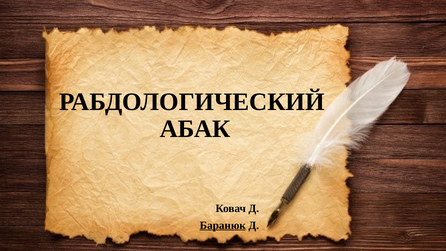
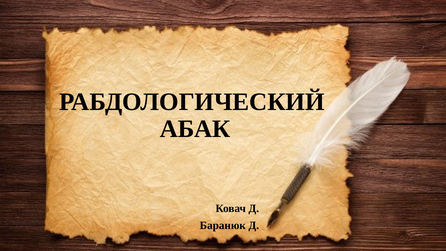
Баранюк underline: present -> none (223, 225)
